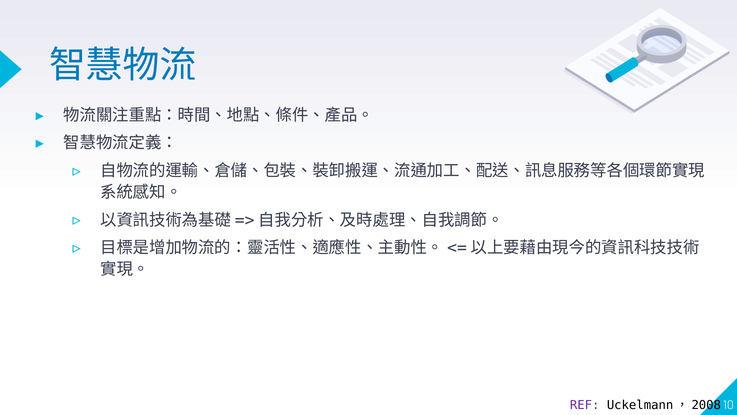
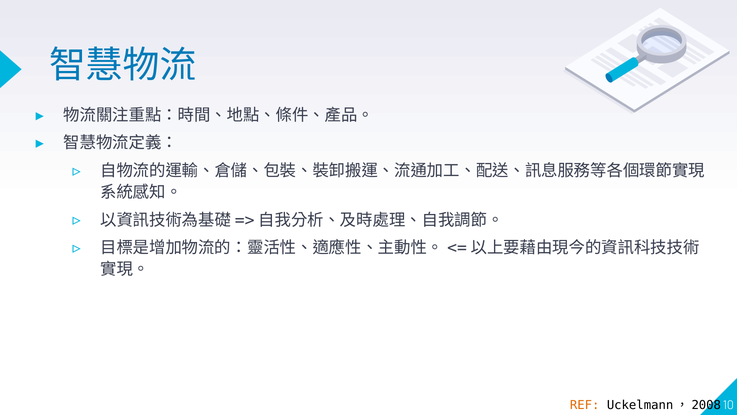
REF colour: purple -> orange (585, 405)
